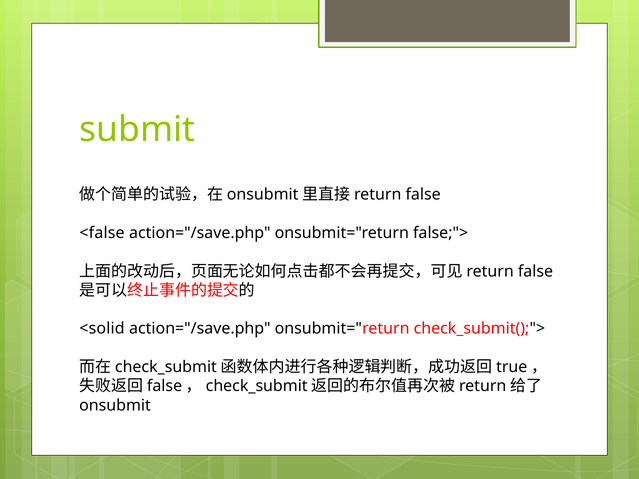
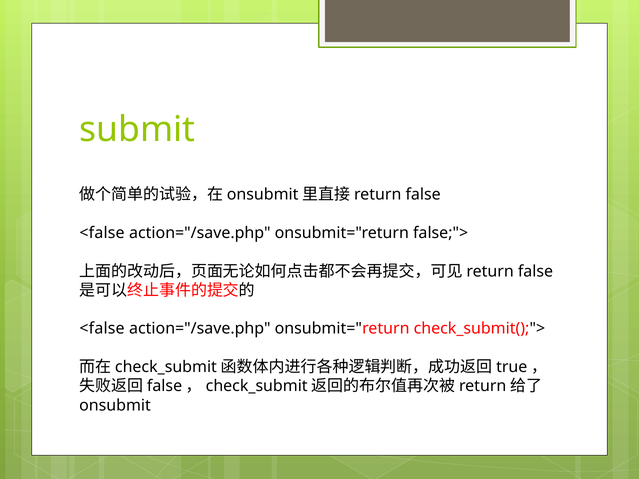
<solid: <solid -> <false (102, 329)
